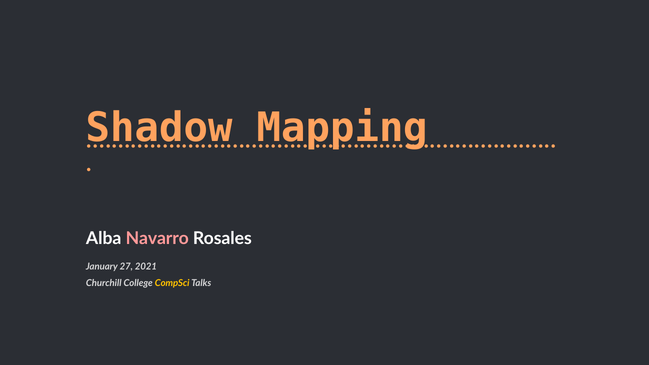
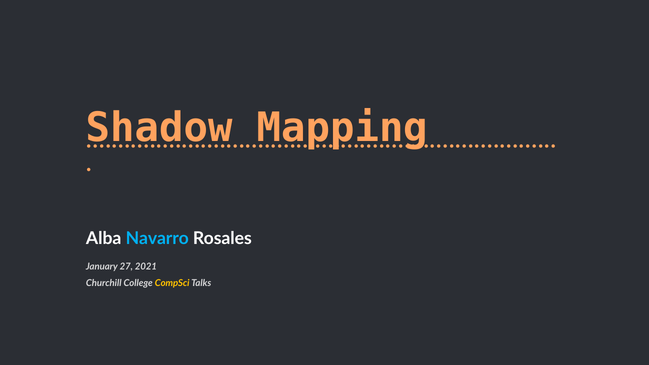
Navarro colour: pink -> light blue (157, 238)
